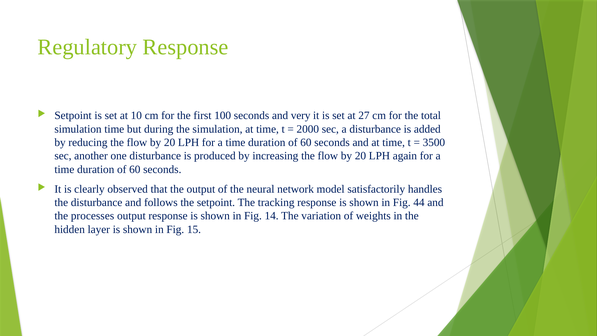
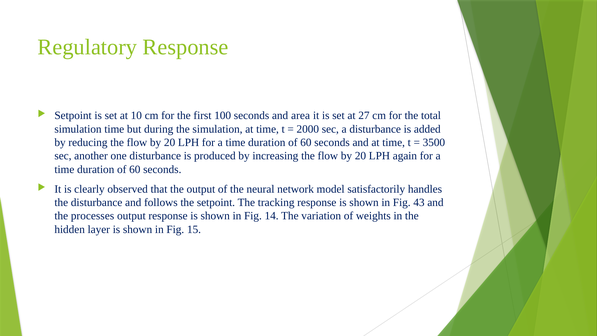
very: very -> area (301, 116)
44: 44 -> 43 (419, 202)
